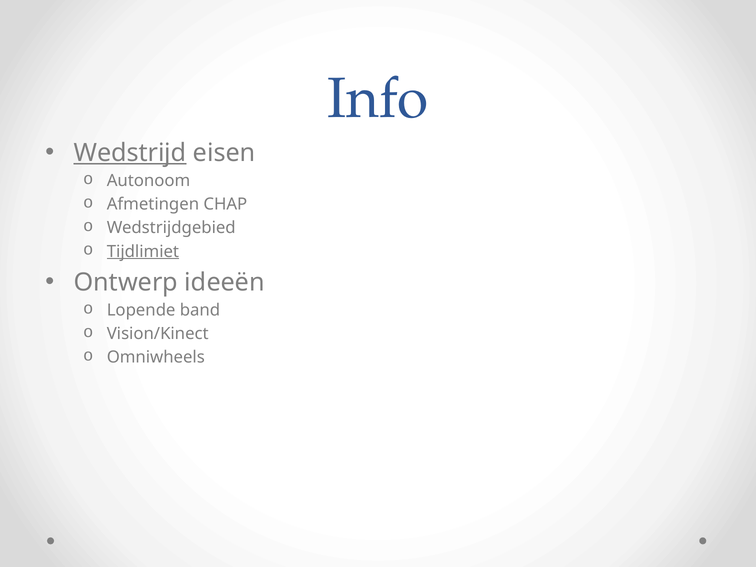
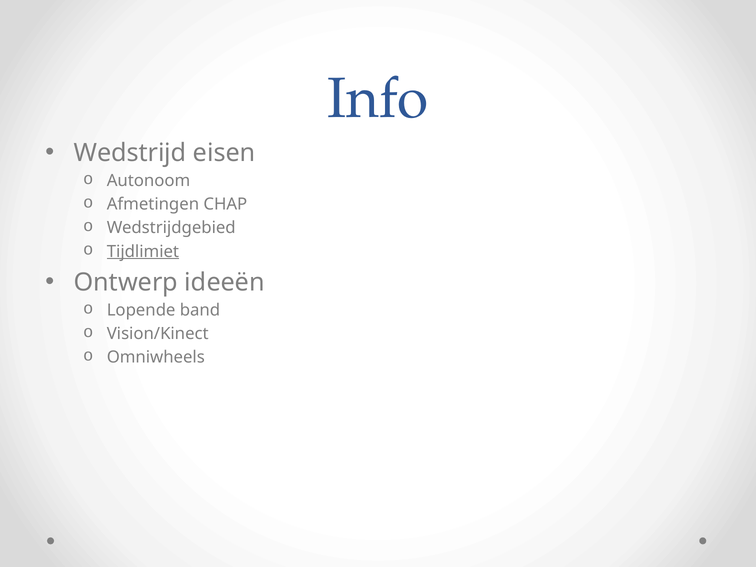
Wedstrijd underline: present -> none (130, 153)
